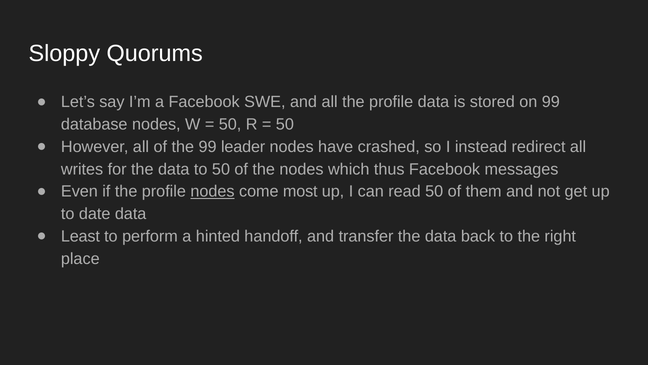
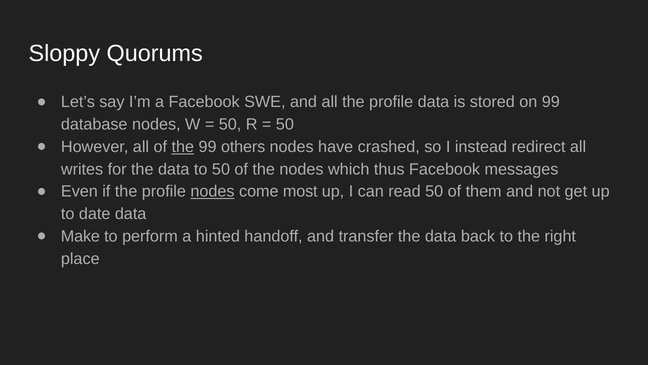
the underline: none -> present (183, 147)
leader: leader -> others (243, 147)
Least: Least -> Make (80, 236)
